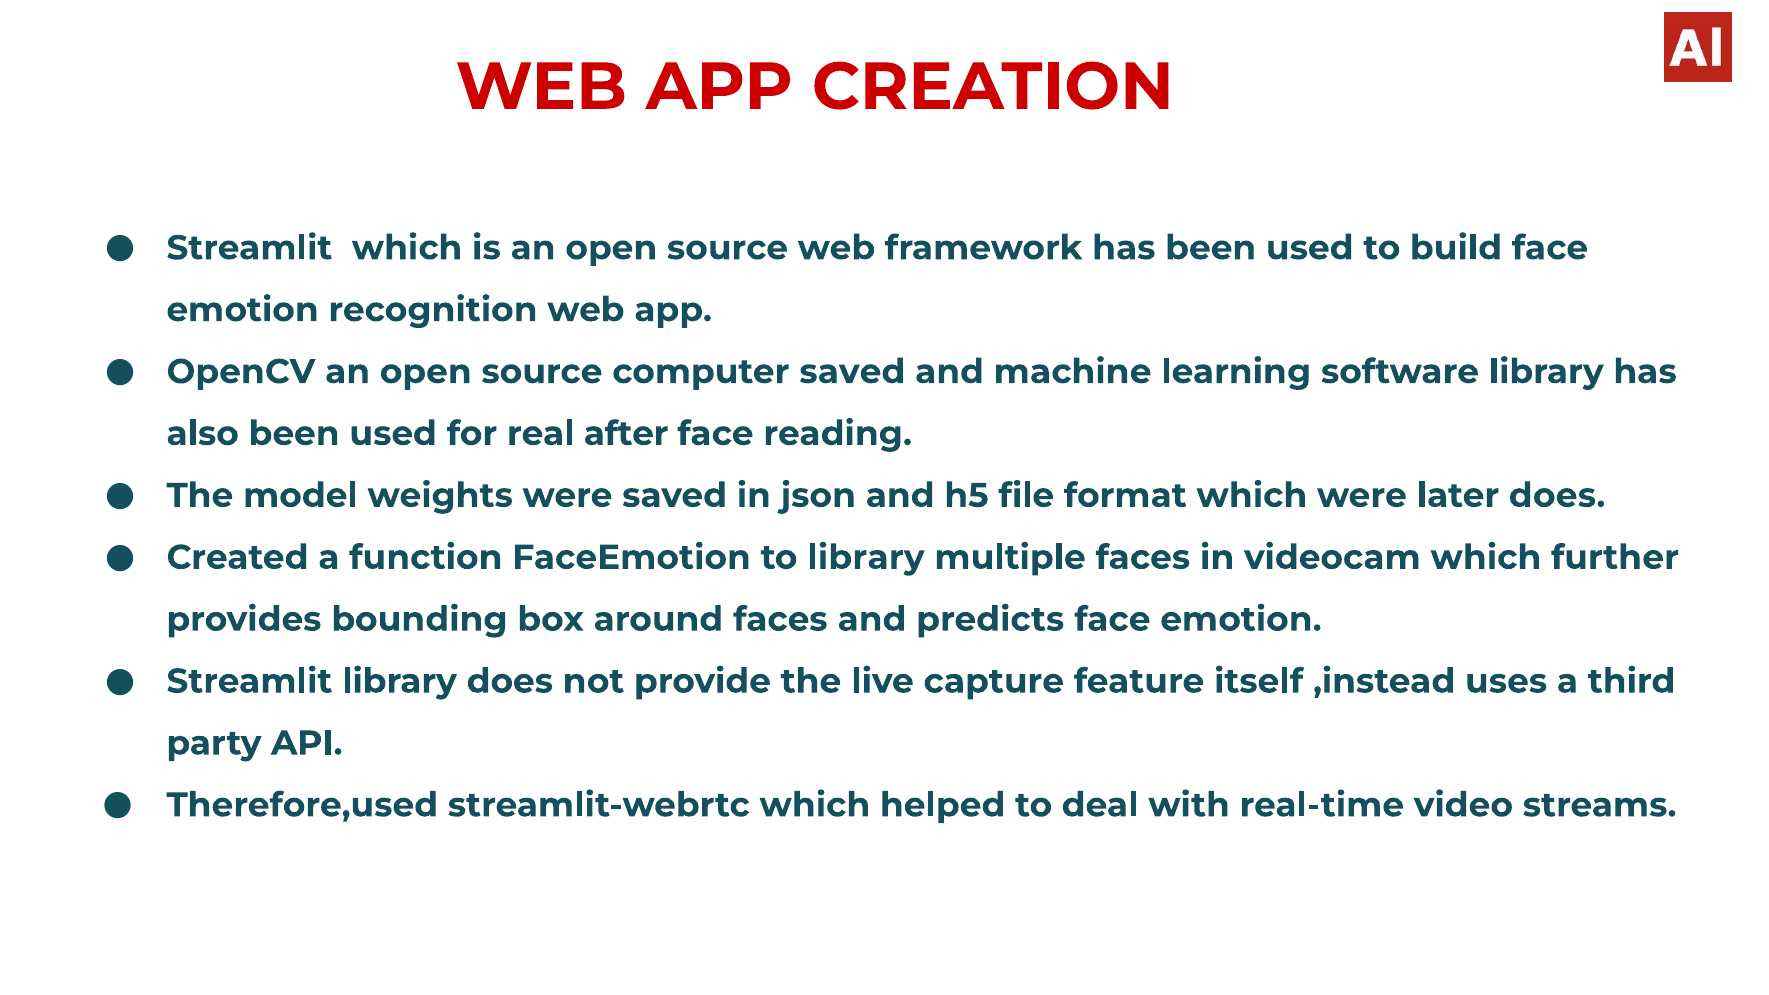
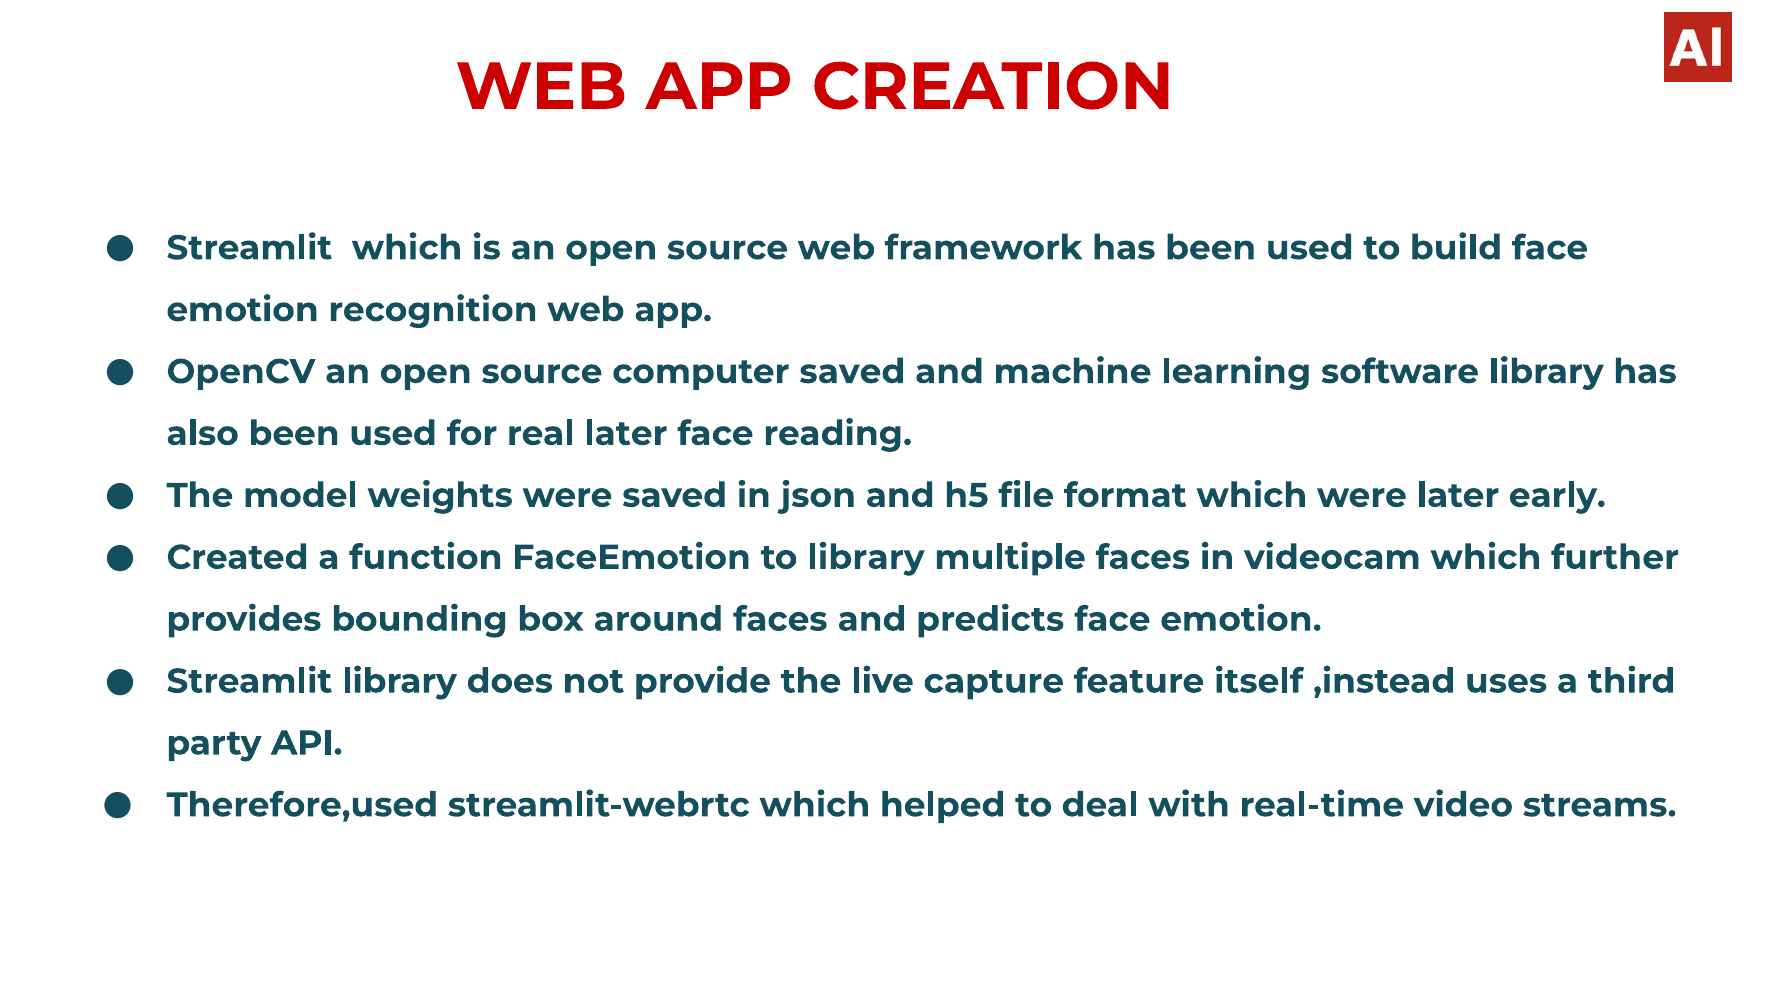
real after: after -> later (626, 434)
later does: does -> early (1557, 496)
